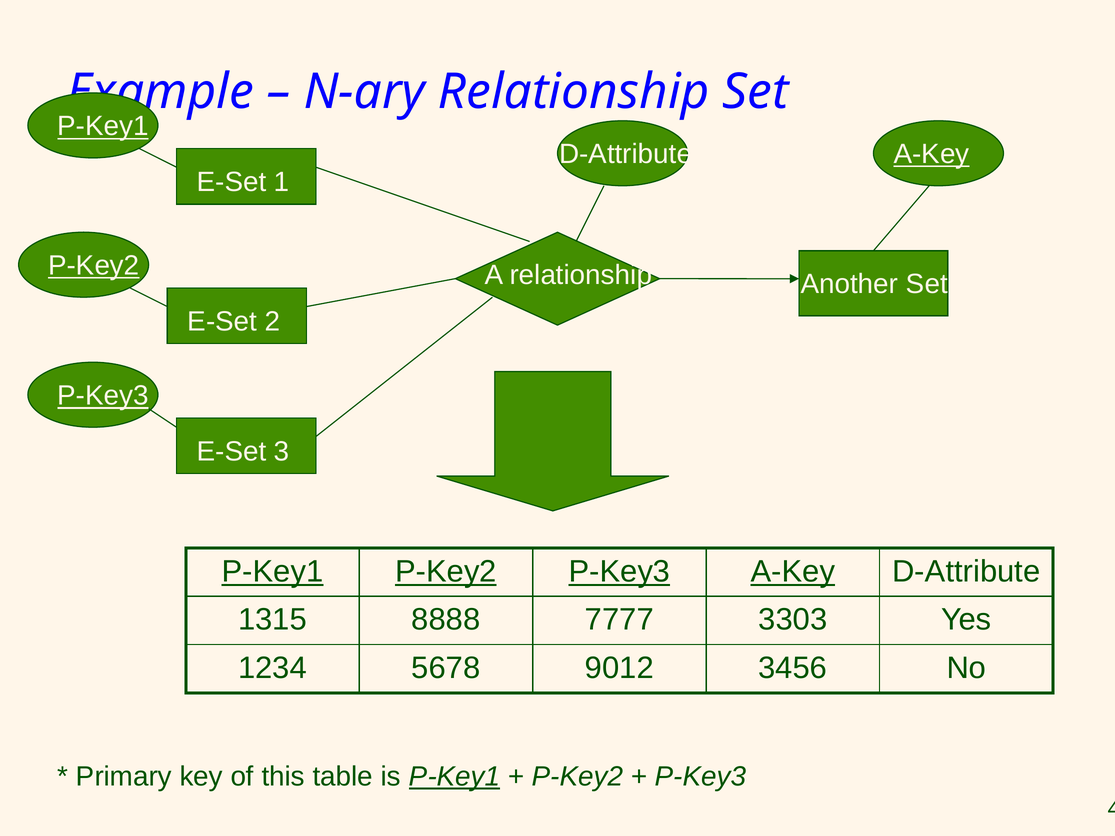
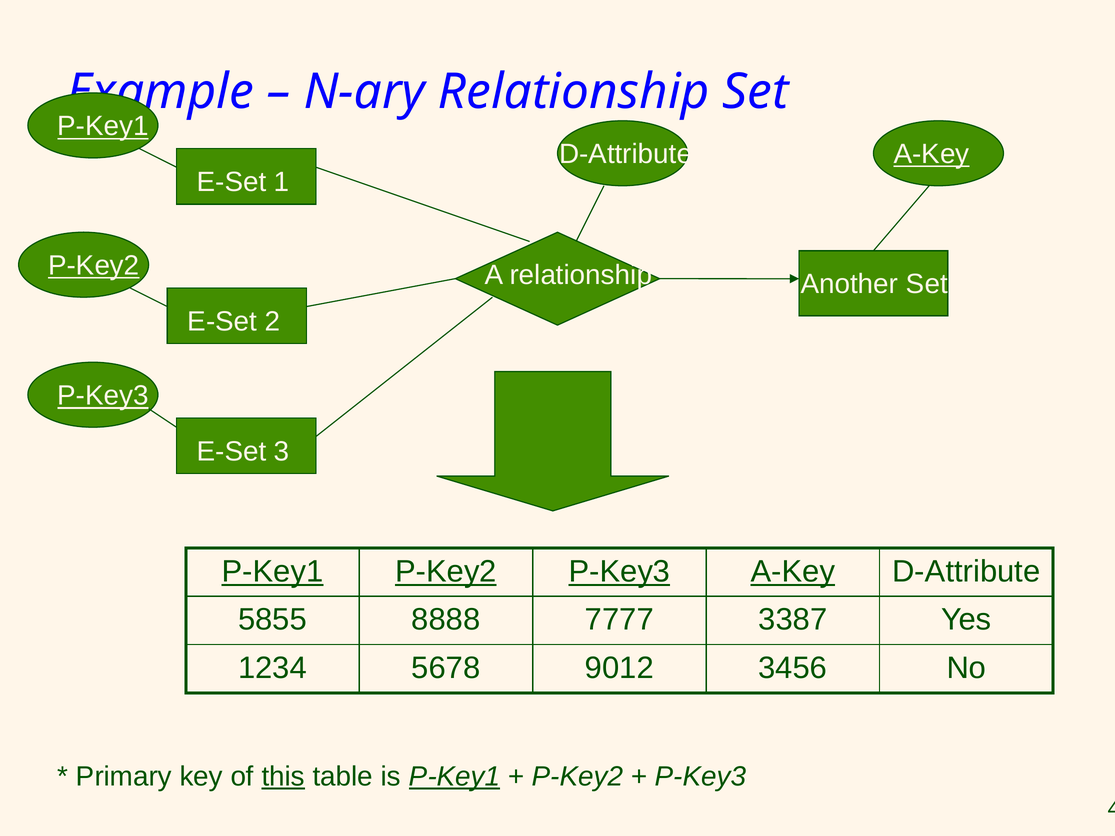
1315: 1315 -> 5855 (272, 620)
3303: 3303 -> 3387 (793, 620)
this underline: none -> present (283, 777)
